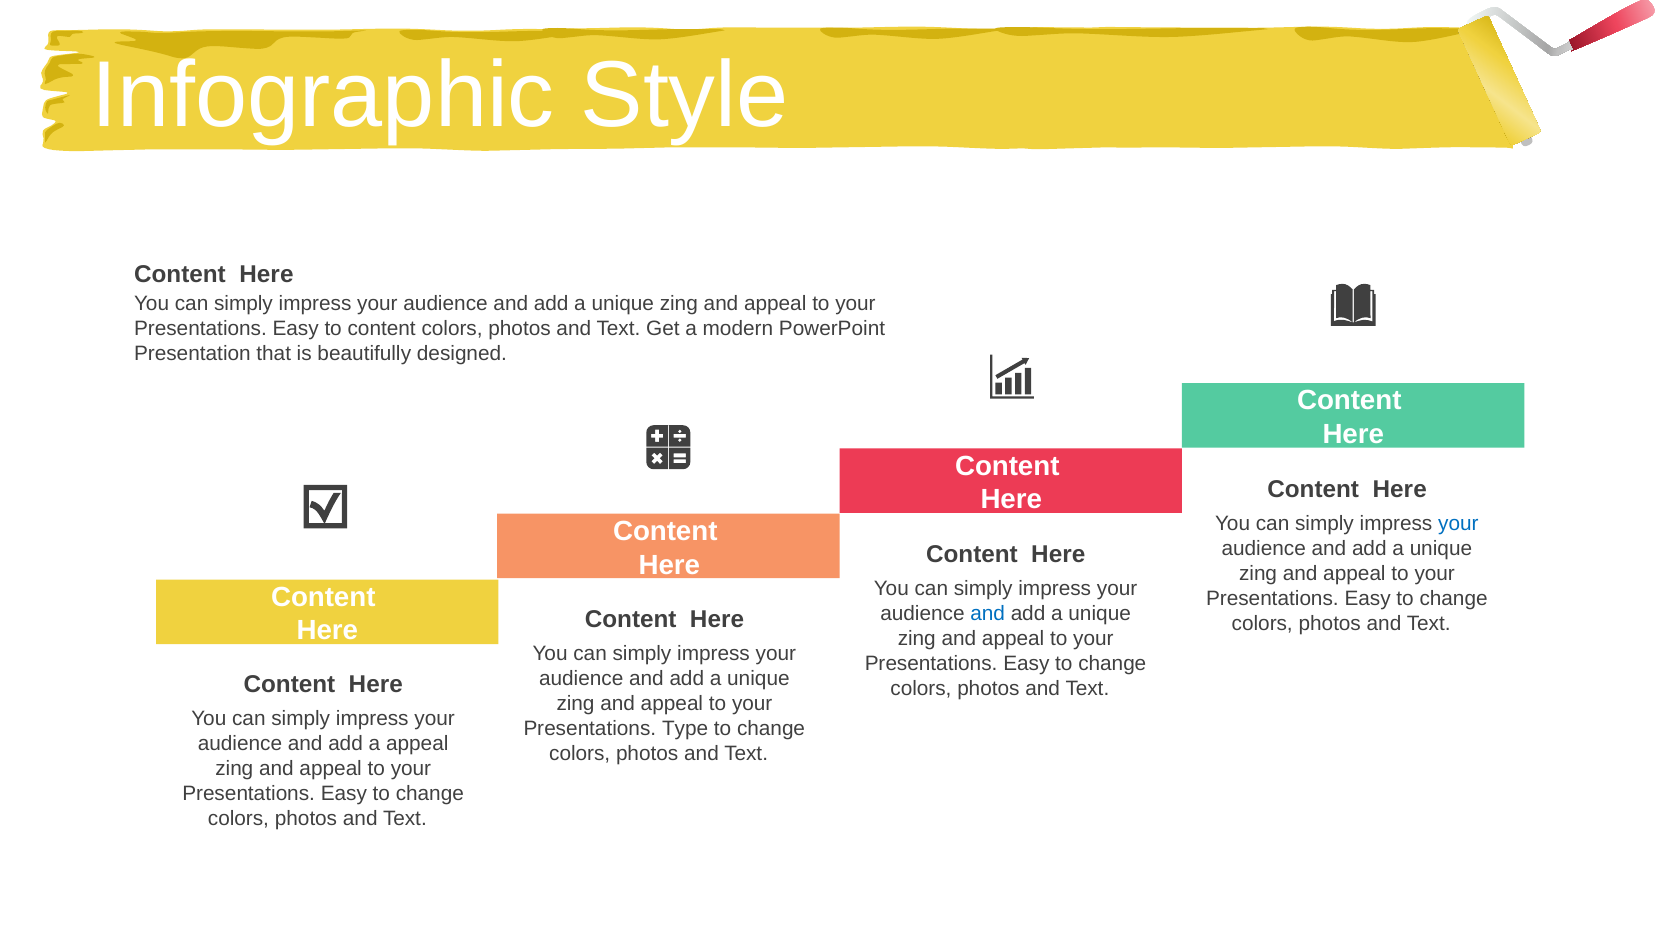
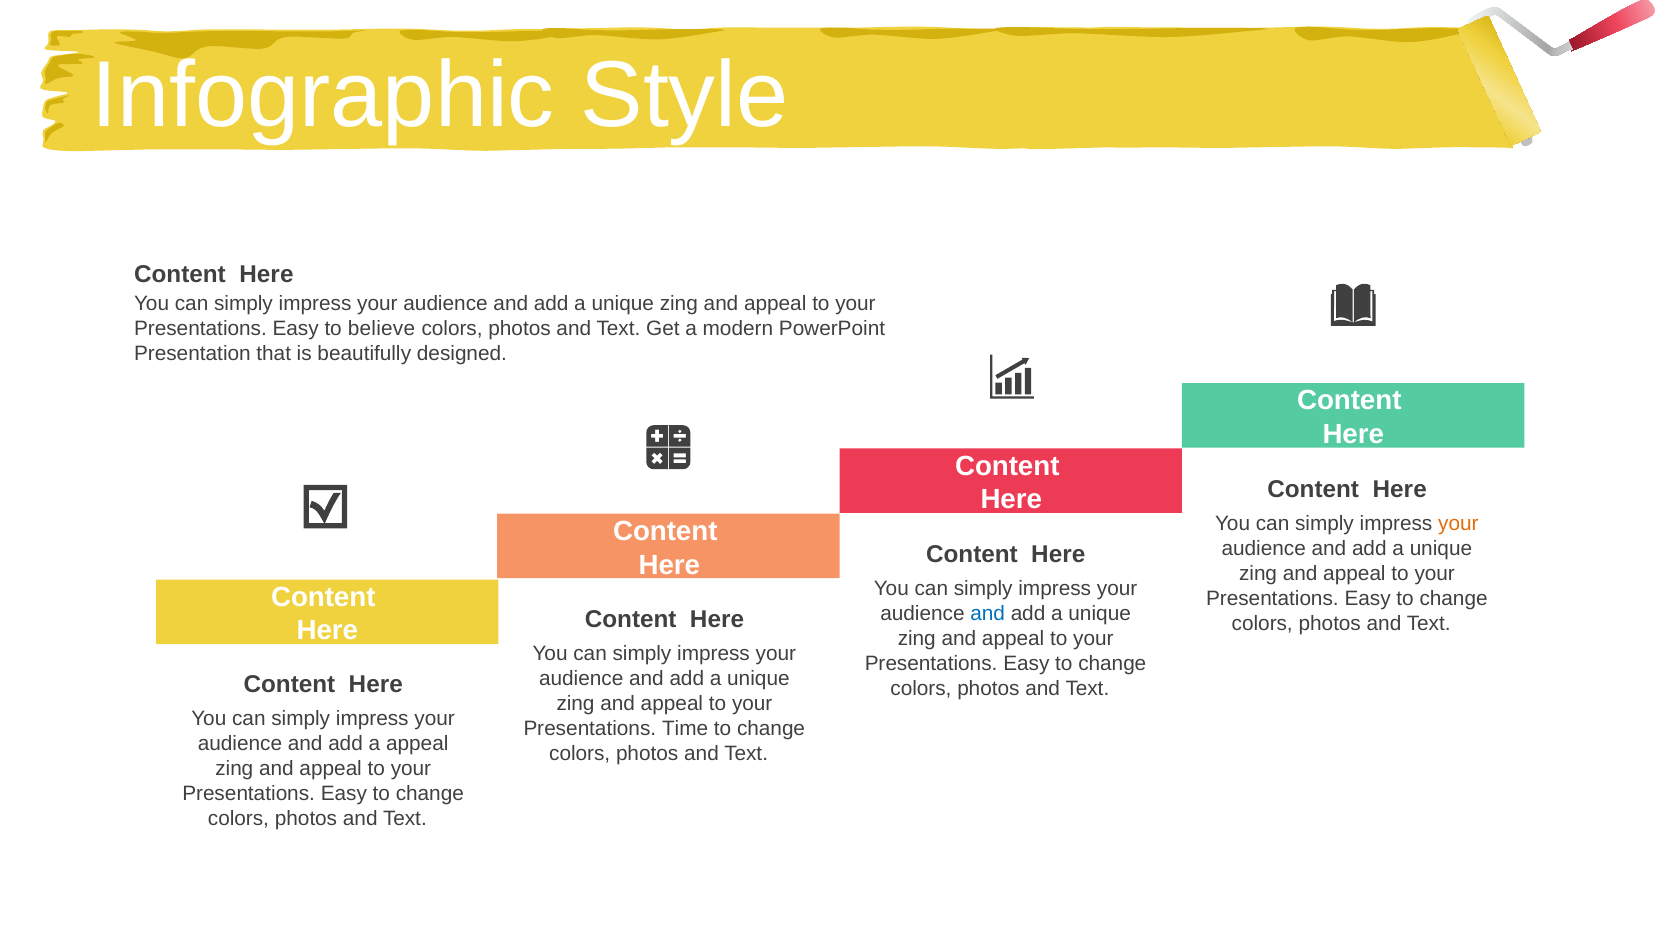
to content: content -> believe (382, 329)
your colour: blue -> orange (1458, 524)
Type: Type -> Time (685, 729)
